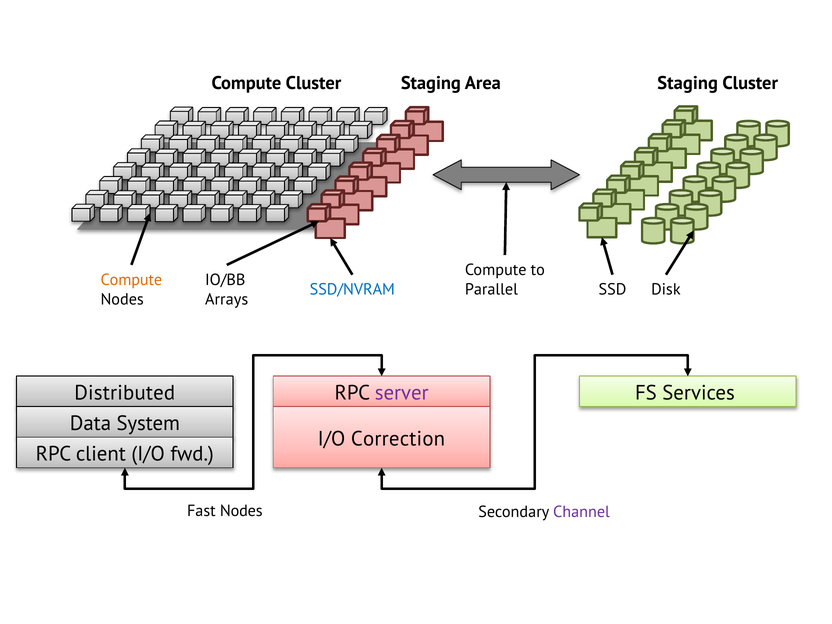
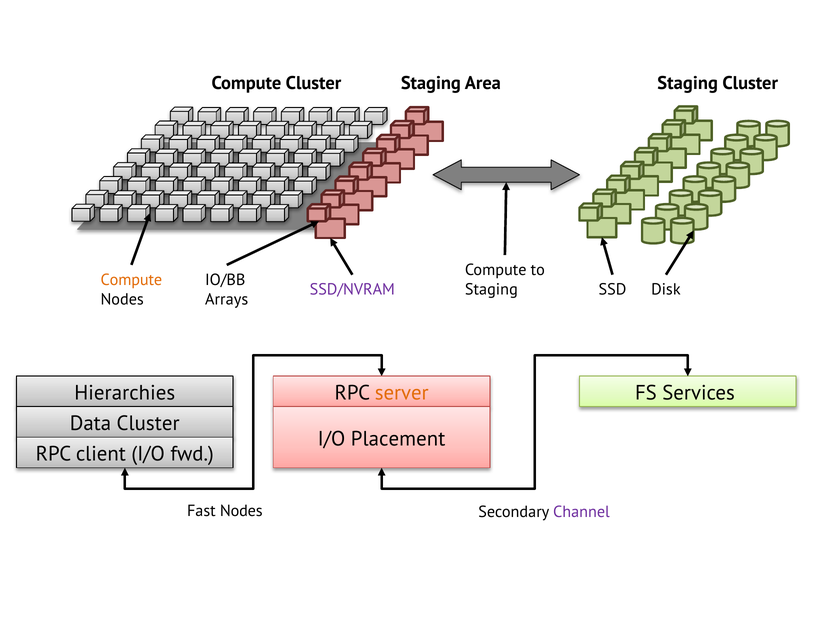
Parallel: Parallel -> Staging (491, 289)
SSD/NVRAM colour: blue -> purple (352, 290)
Distributed: Distributed -> Hierarchies (125, 393)
server colour: purple -> orange (402, 393)
Data System: System -> Cluster (148, 423)
Correction: Correction -> Placement (398, 439)
